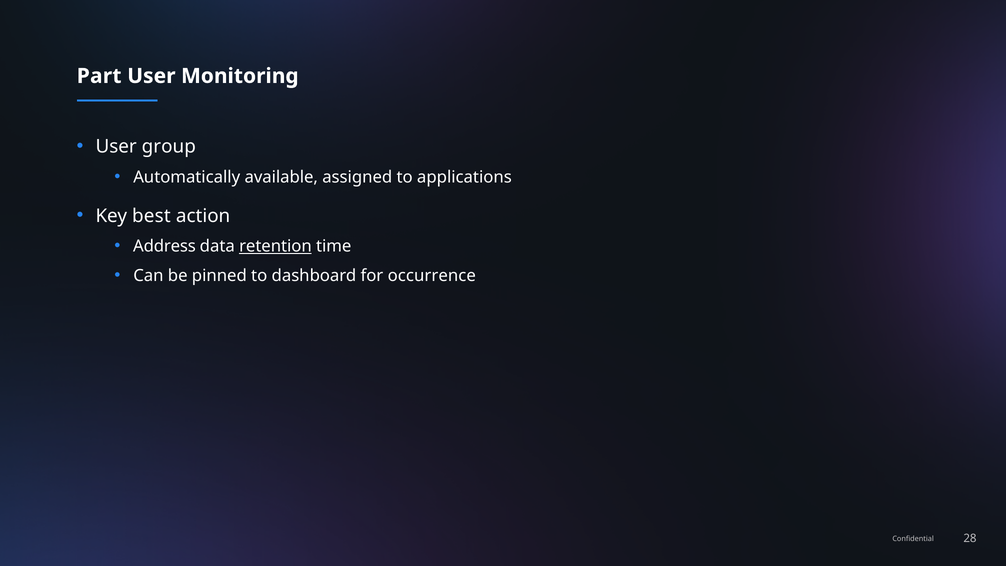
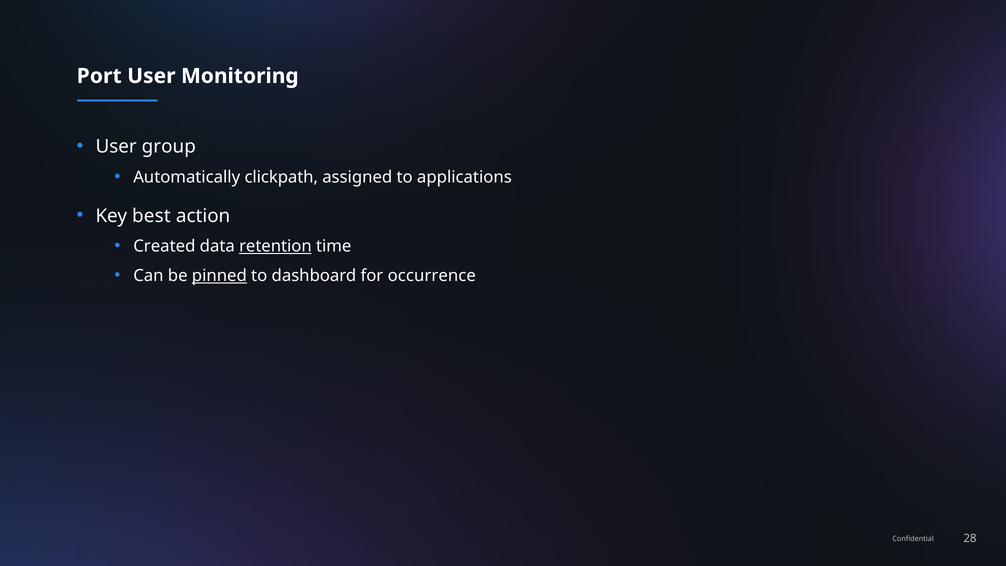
Part: Part -> Port (99, 76)
available: available -> clickpath (281, 177)
Address: Address -> Created (164, 246)
pinned underline: none -> present (219, 276)
